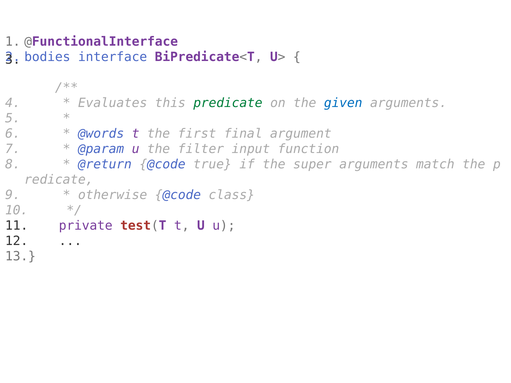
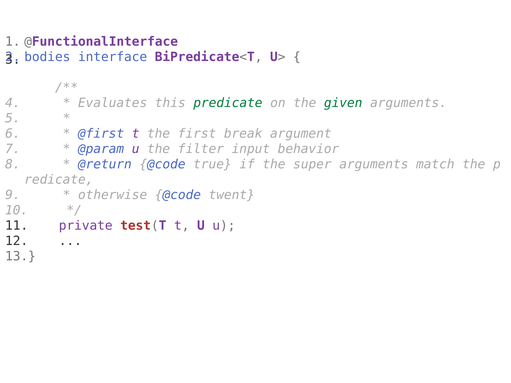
given colour: blue -> green (343, 103)
@words: @words -> @first (101, 134)
final: final -> break (243, 134)
function: function -> behavior (308, 149)
class: class -> twent (232, 195)
